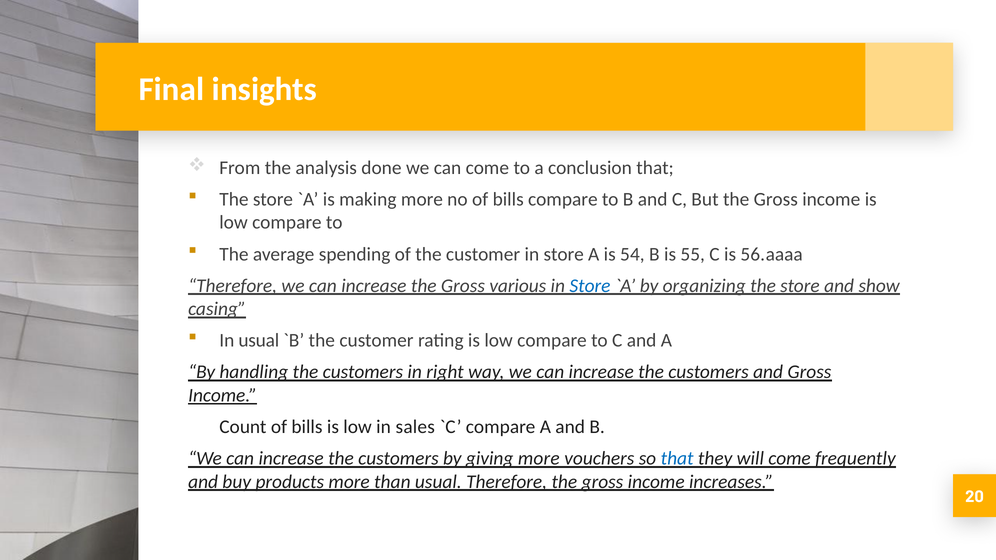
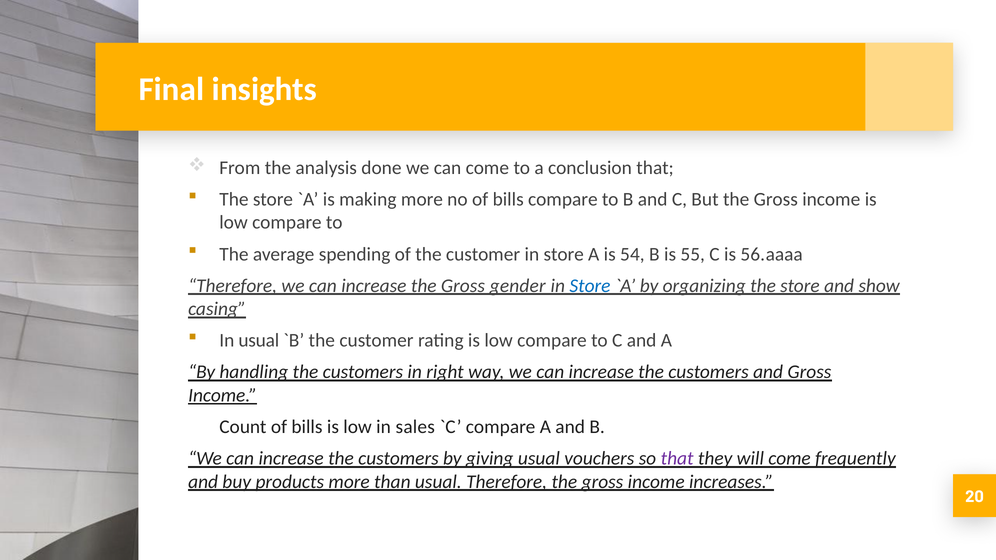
various: various -> gender (518, 286)
giving more: more -> usual (539, 459)
that colour: blue -> purple (677, 459)
